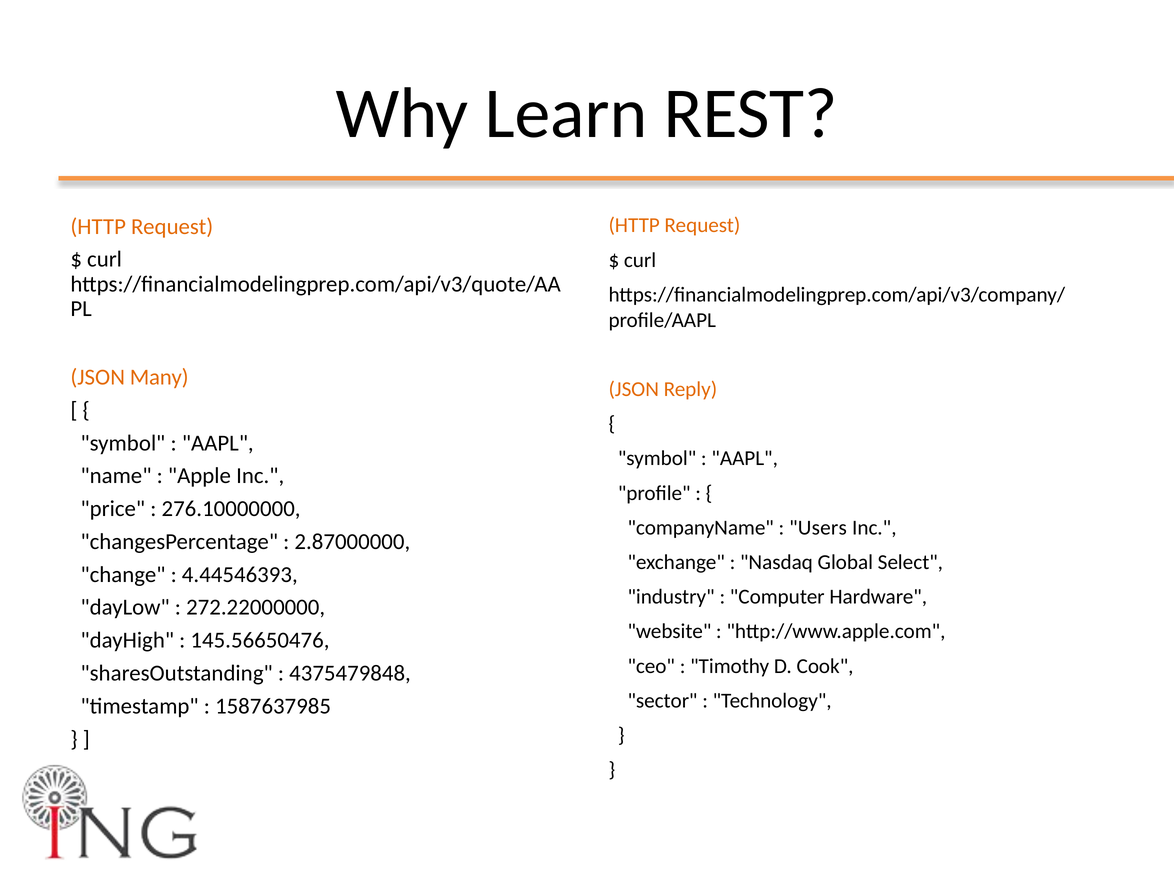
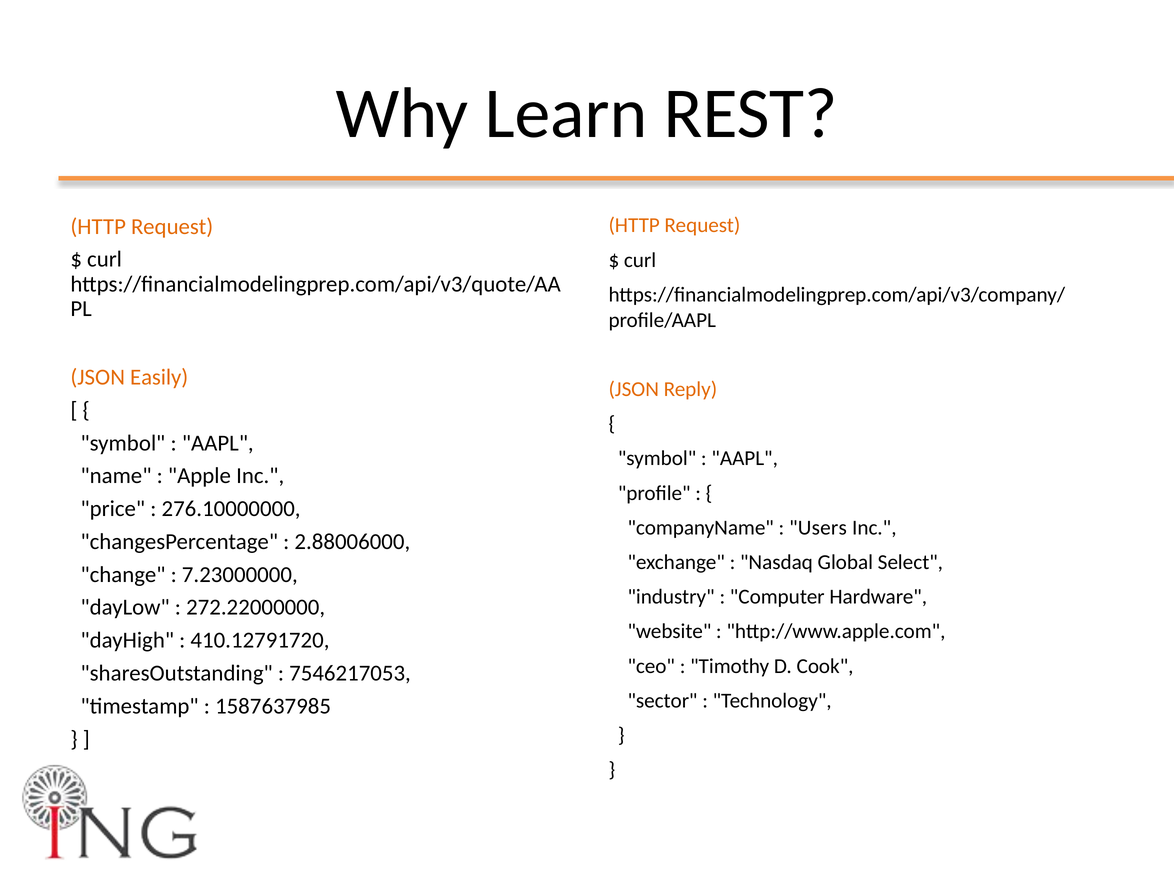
Many: Many -> Easily (159, 377)
2.87000000: 2.87000000 -> 2.88006000 (352, 542)
4.44546393: 4.44546393 -> 7.23000000 (240, 575)
145.56650476: 145.56650476 -> 410.12791720 (260, 641)
4375479848: 4375479848 -> 7546217053 (350, 674)
